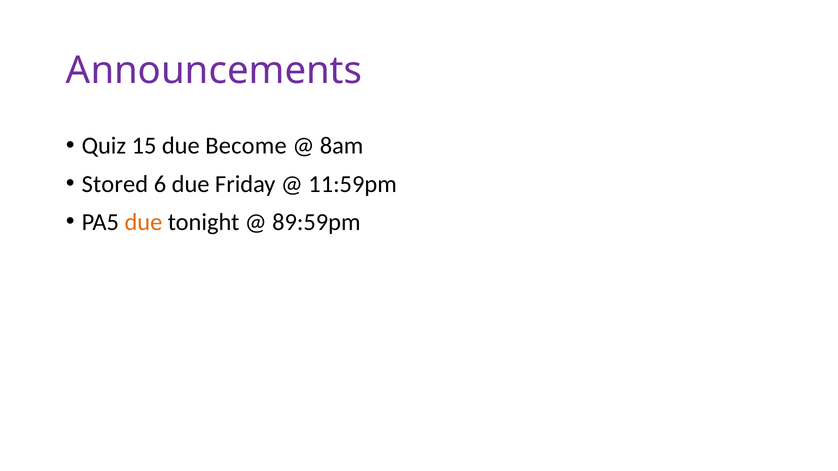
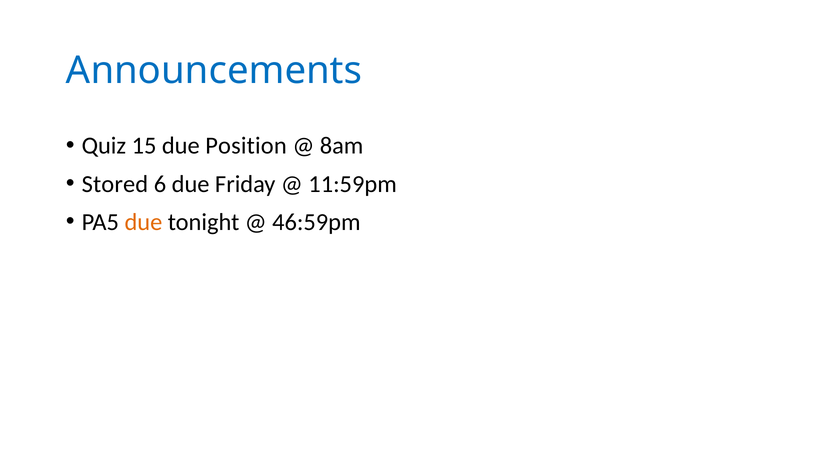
Announcements colour: purple -> blue (214, 70)
Become: Become -> Position (246, 146)
89:59pm: 89:59pm -> 46:59pm (316, 222)
